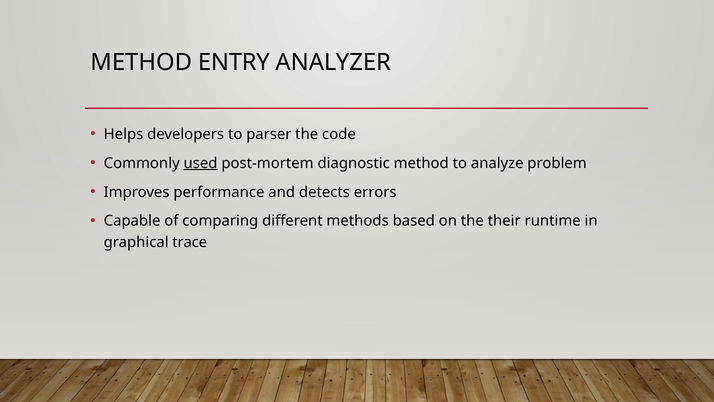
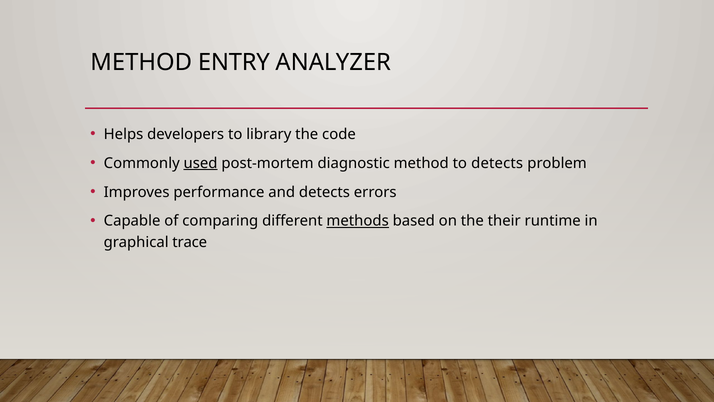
parser: parser -> library (269, 134)
to analyze: analyze -> detects (497, 163)
methods underline: none -> present (358, 221)
